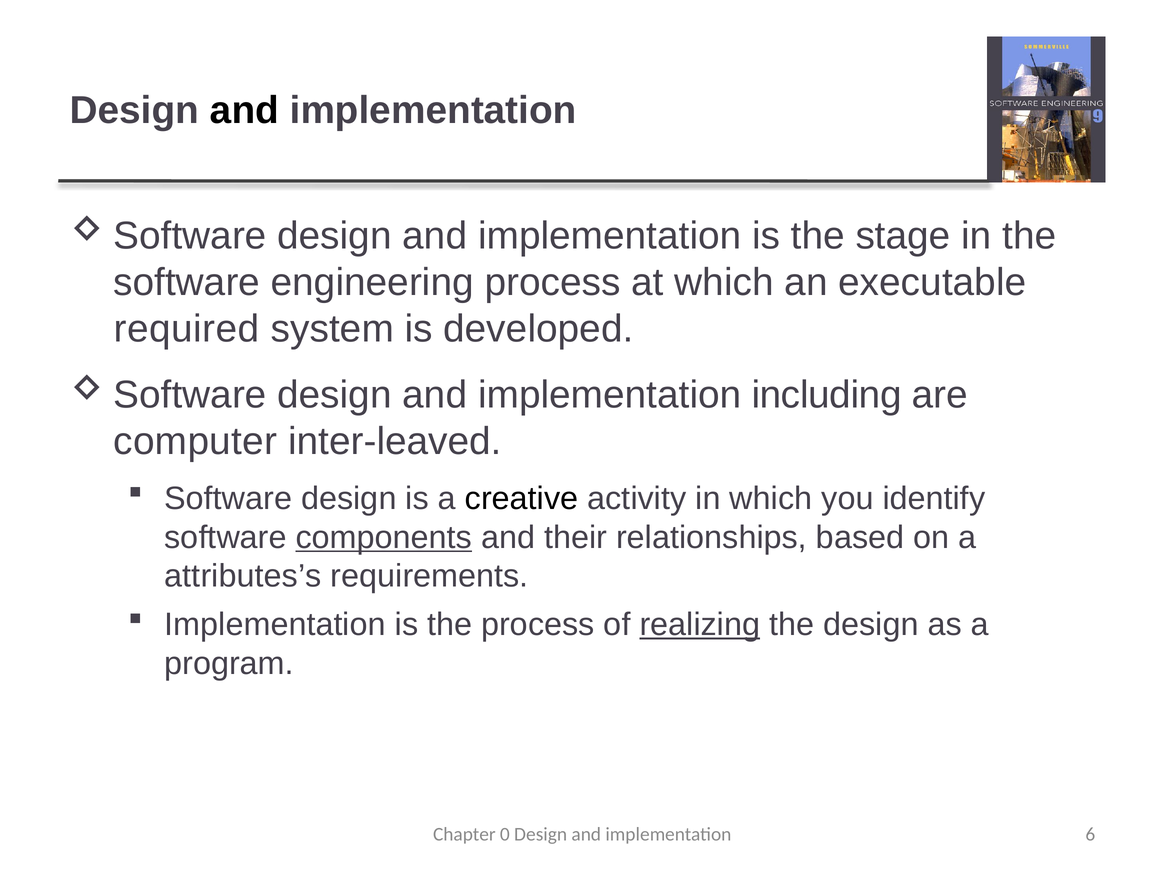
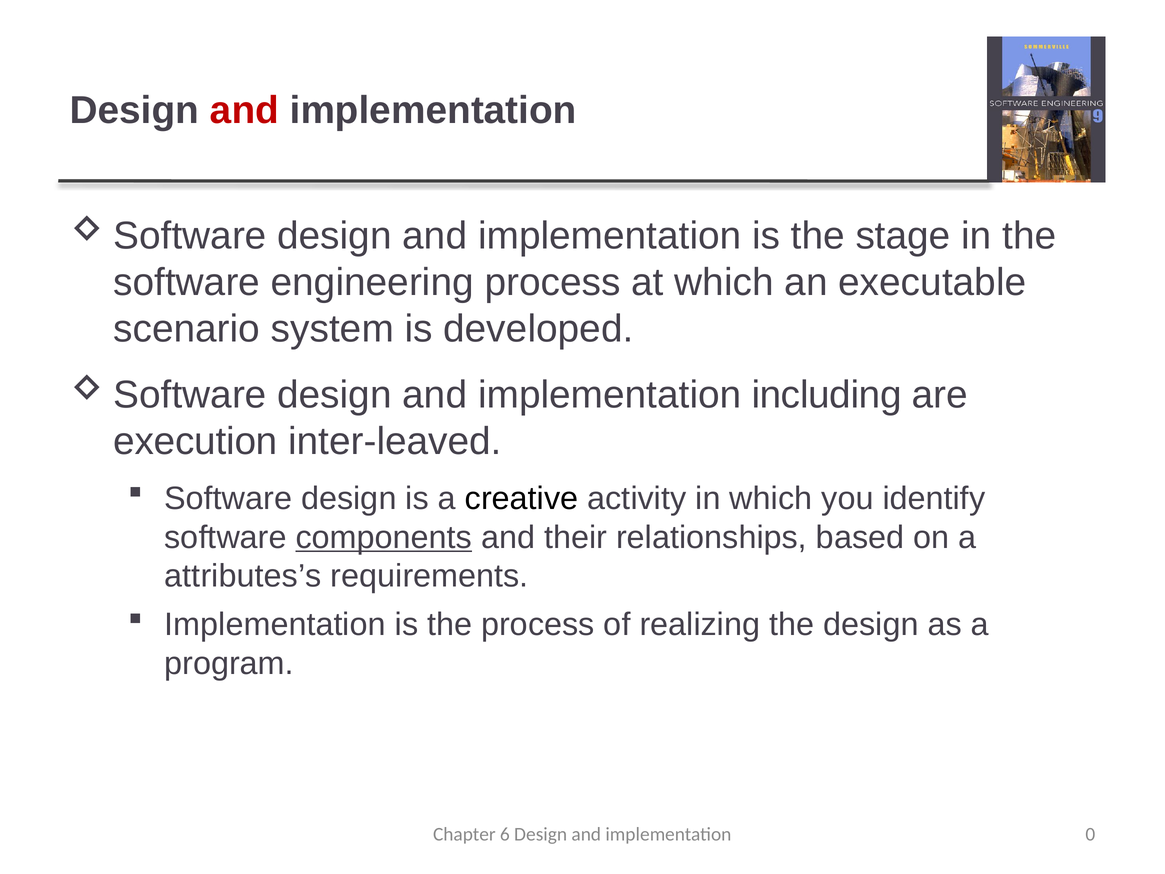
and colour: black -> red (244, 111)
required: required -> scenario (187, 329)
computer: computer -> execution (195, 441)
realizing underline: present -> none (700, 625)
0: 0 -> 6 (505, 834)
6: 6 -> 0 (1090, 834)
